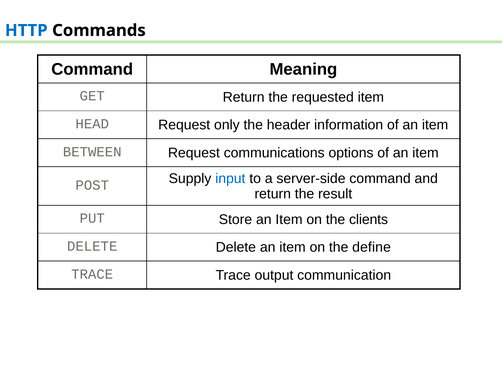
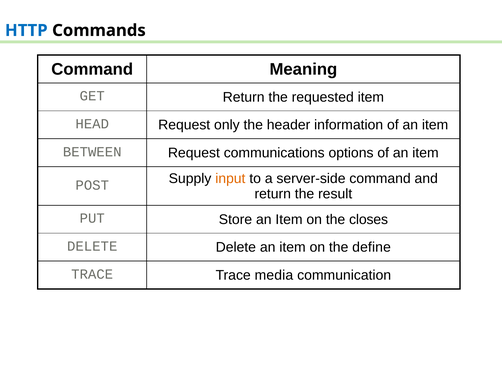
input colour: blue -> orange (230, 178)
clients: clients -> closes (369, 219)
output: output -> media (274, 275)
